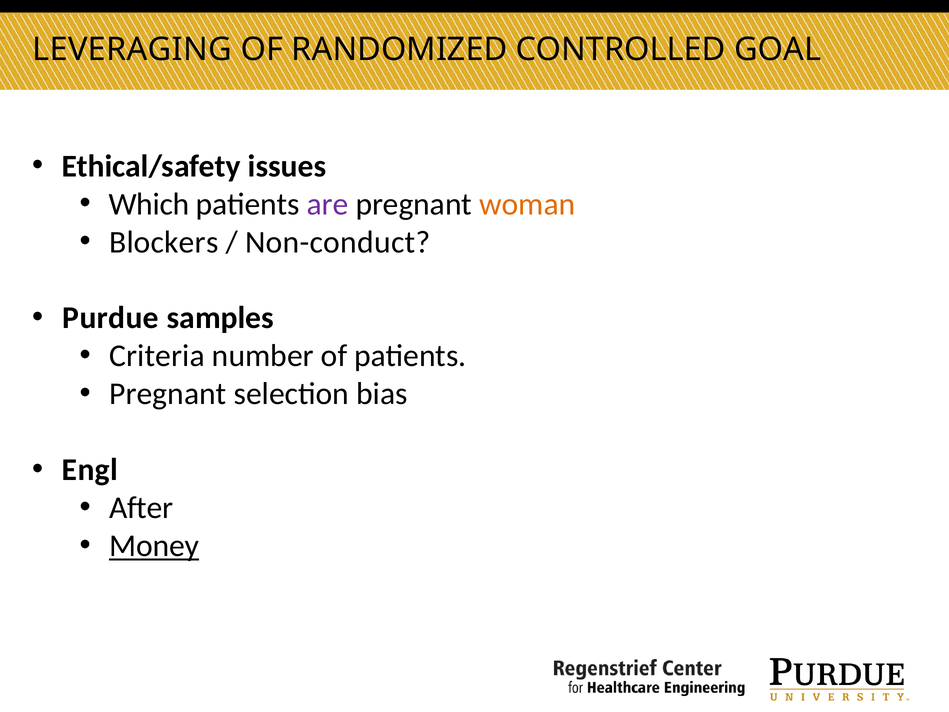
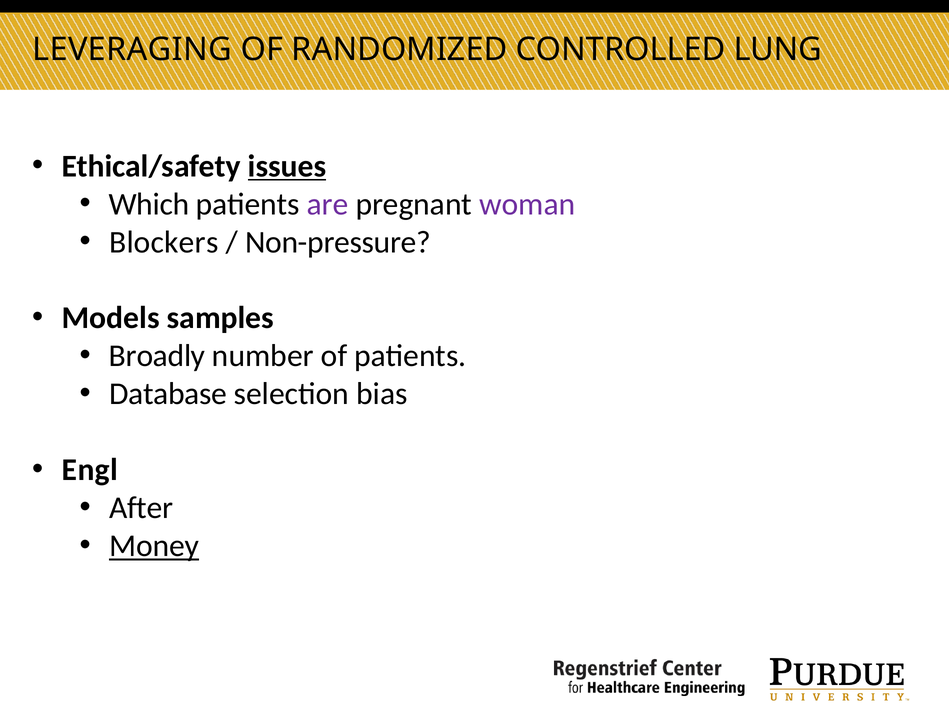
GOAL: GOAL -> LUNG (778, 50)
issues underline: none -> present (287, 166)
woman colour: orange -> purple (527, 204)
Non-conduct: Non-conduct -> Non-pressure (338, 242)
Purdue: Purdue -> Models (111, 318)
Criteria: Criteria -> Broadly (157, 356)
Pregnant: Pregnant -> Database (168, 394)
